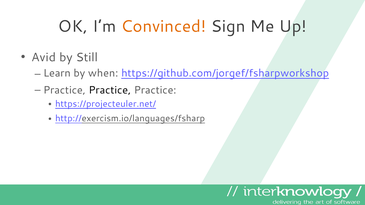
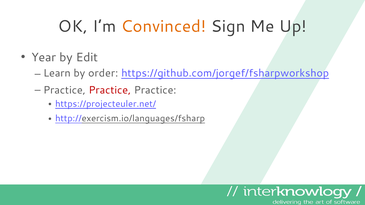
Avid: Avid -> Year (44, 57)
Still: Still -> Edit (87, 57)
when: when -> order (103, 73)
Practice colour: black -> red (110, 90)
